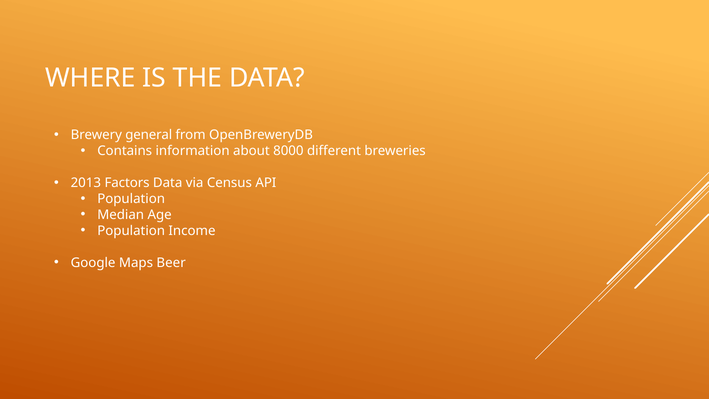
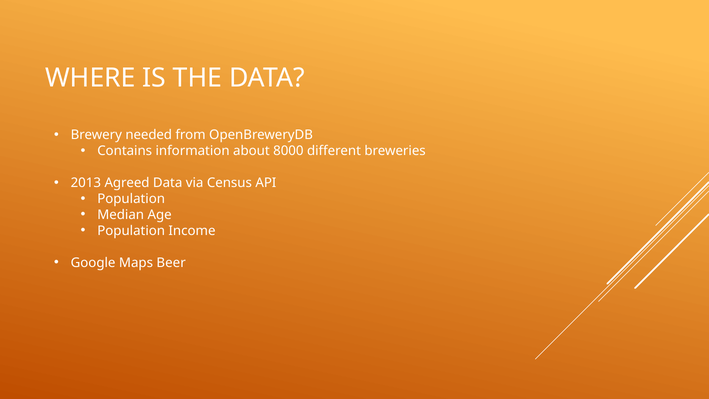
general: general -> needed (149, 135)
Factors: Factors -> Agreed (127, 183)
